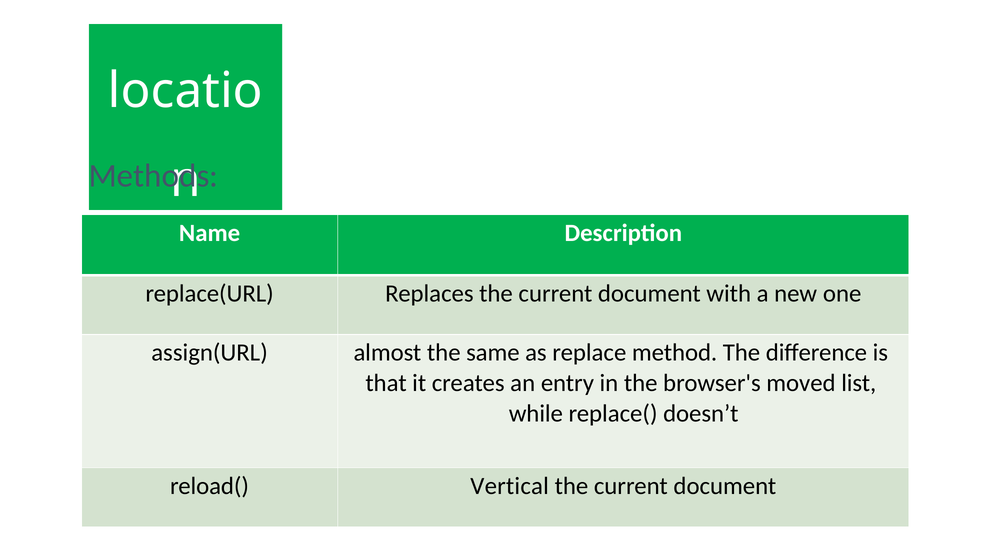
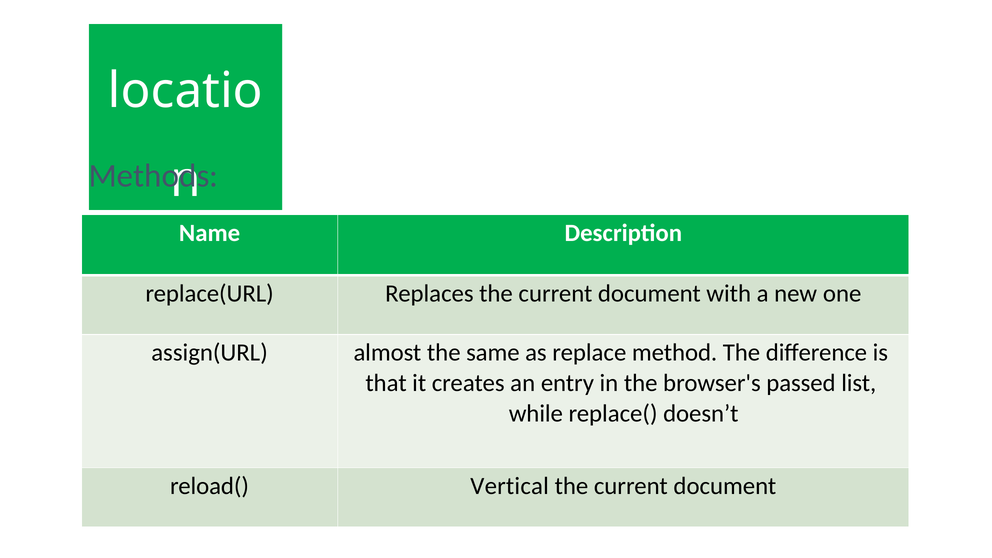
moved: moved -> passed (801, 383)
